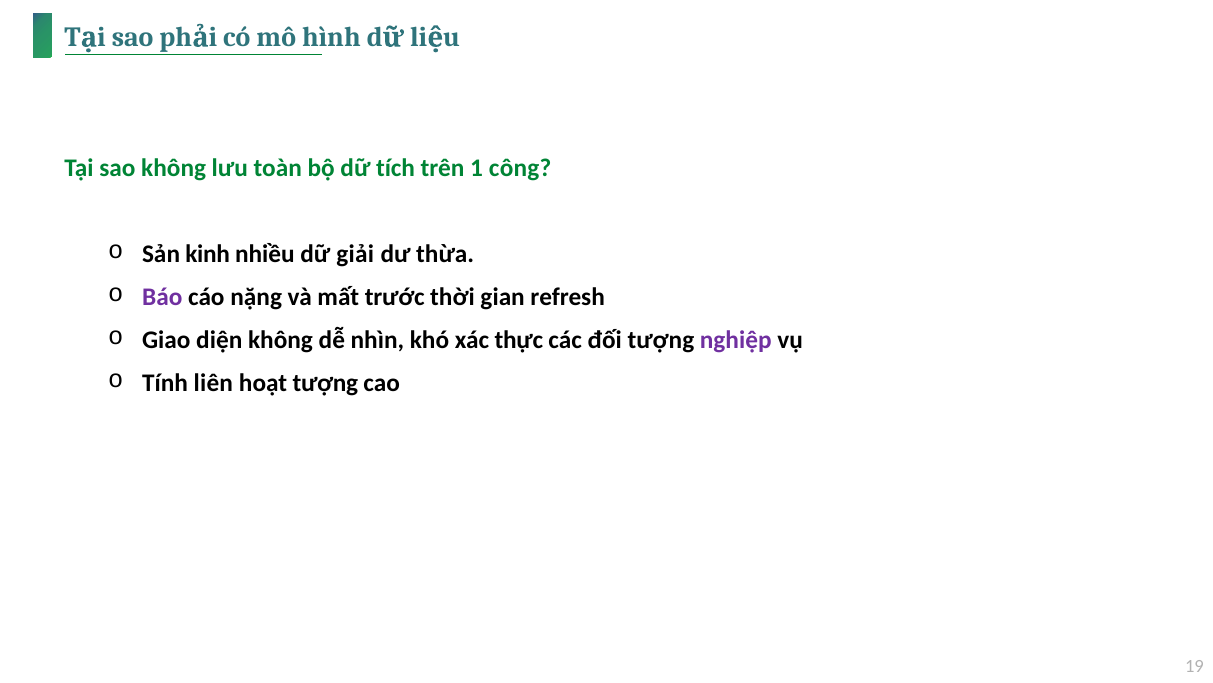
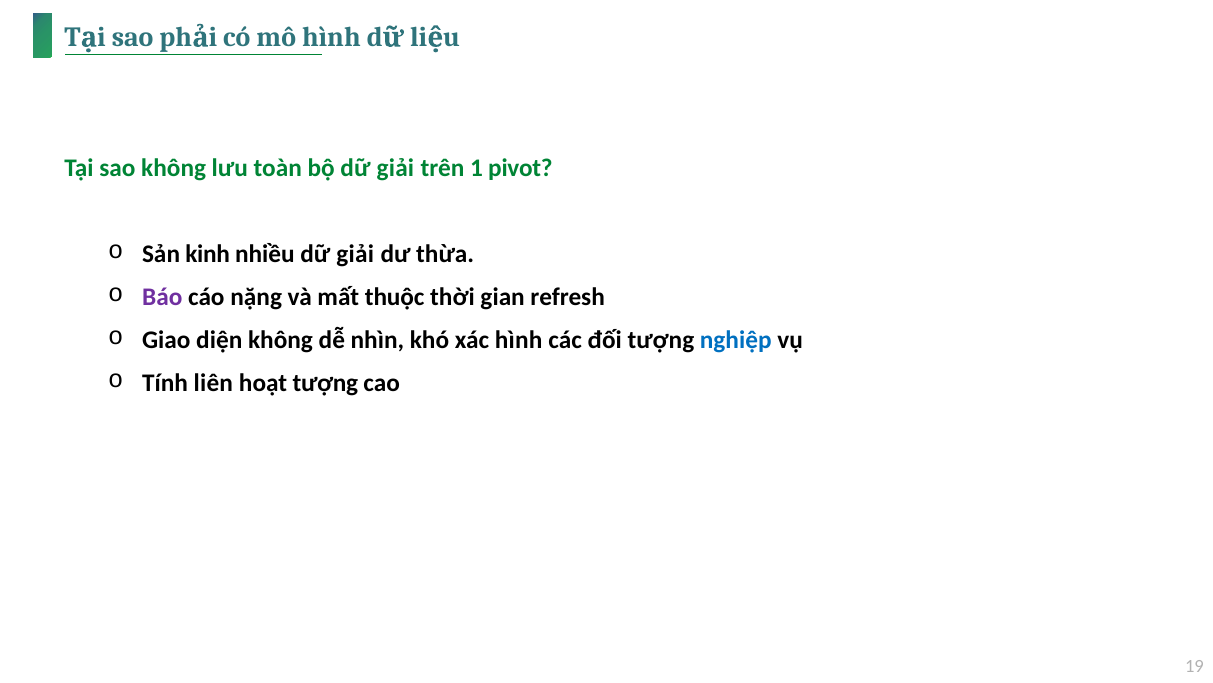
bộ dữ tích: tích -> giải (395, 168)
công: công -> pivot (520, 168)
trước: trước -> thuộc (395, 297)
xác thực: thực -> hình (519, 340)
nghiệp colour: purple -> blue (736, 340)
